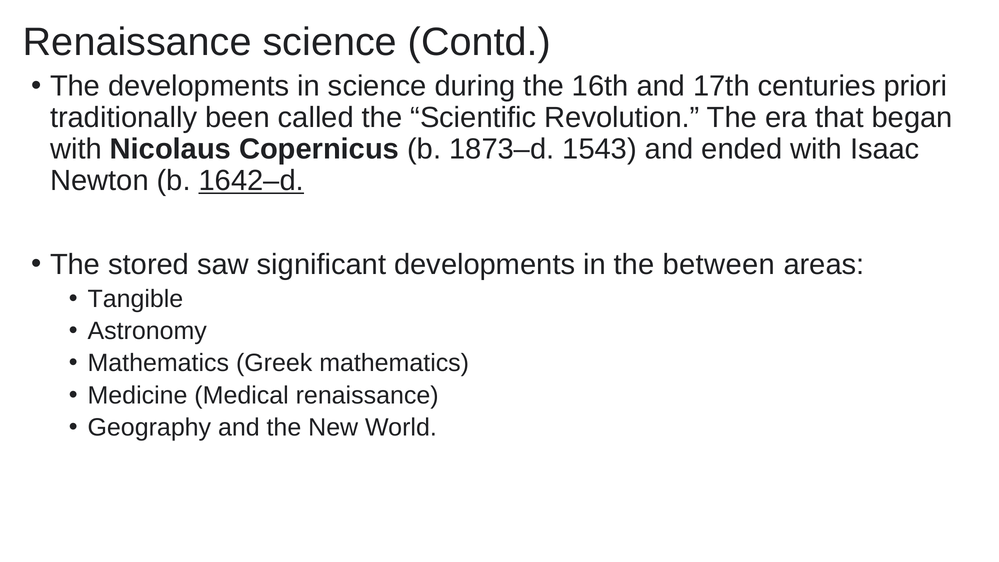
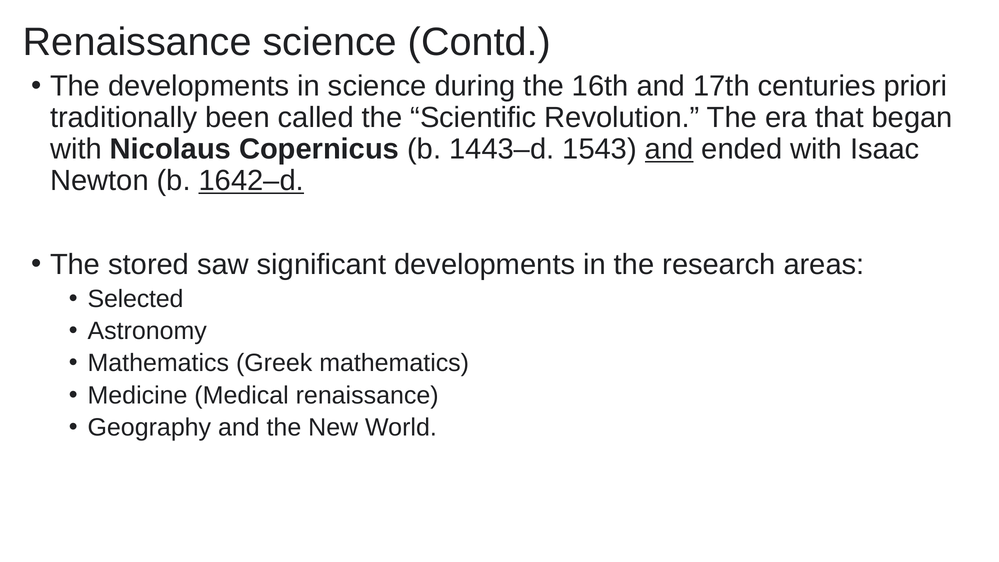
1873–d: 1873–d -> 1443–d (502, 149)
and underline: none -> present (669, 149)
between: between -> research (719, 264)
Tangible: Tangible -> Selected (135, 299)
